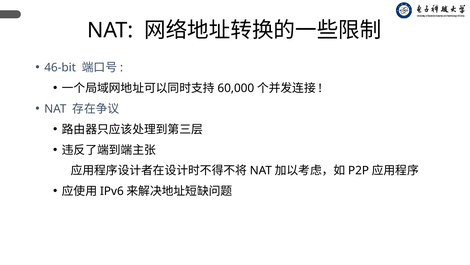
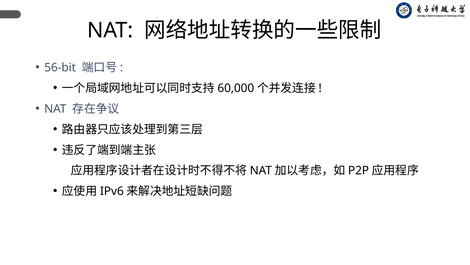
46-bit: 46-bit -> 56-bit (60, 68)
